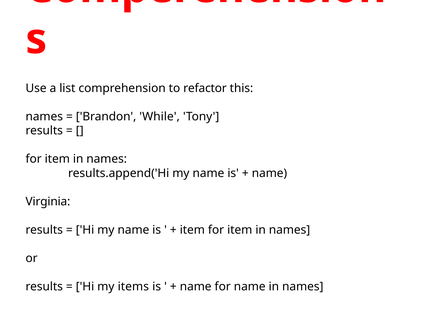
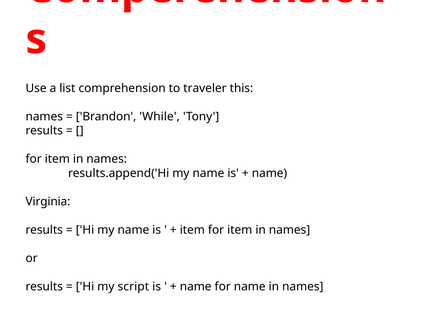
refactor: refactor -> traveler (205, 88)
items: items -> script (133, 287)
